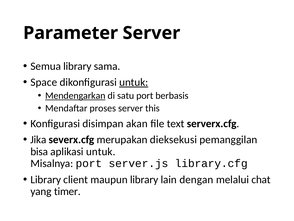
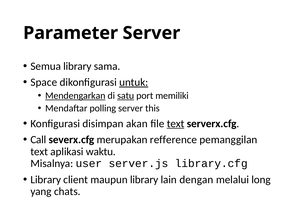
satu underline: none -> present (126, 95)
berbasis: berbasis -> memiliki (172, 95)
proses: proses -> polling (103, 108)
text underline: none -> present (176, 123)
Jika: Jika -> Call (38, 139)
dieksekusi: dieksekusi -> refference (174, 139)
bisa: bisa -> text (39, 151)
aplikasi untuk: untuk -> waktu (101, 151)
Misalnya port: port -> user (89, 163)
chat: chat -> long (261, 179)
timer: timer -> chats (67, 191)
